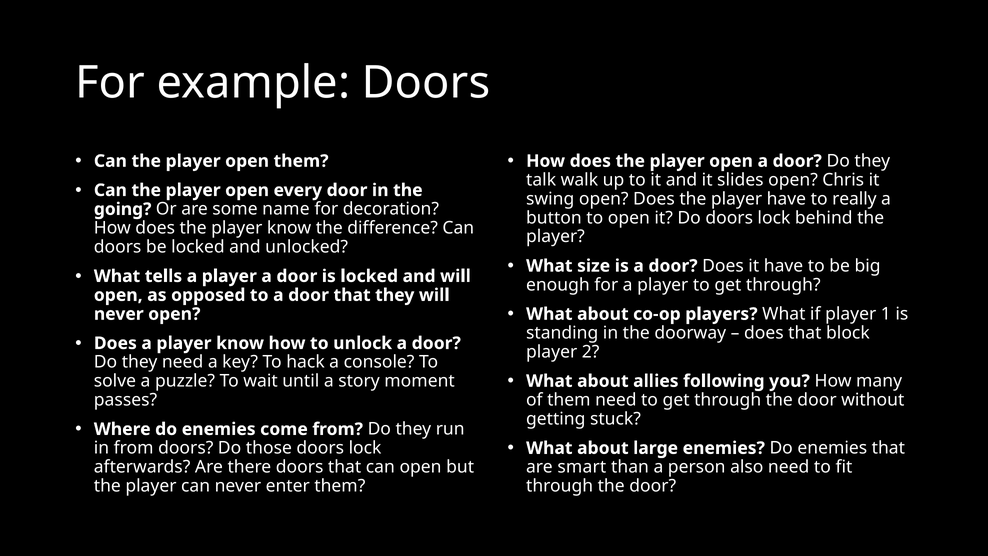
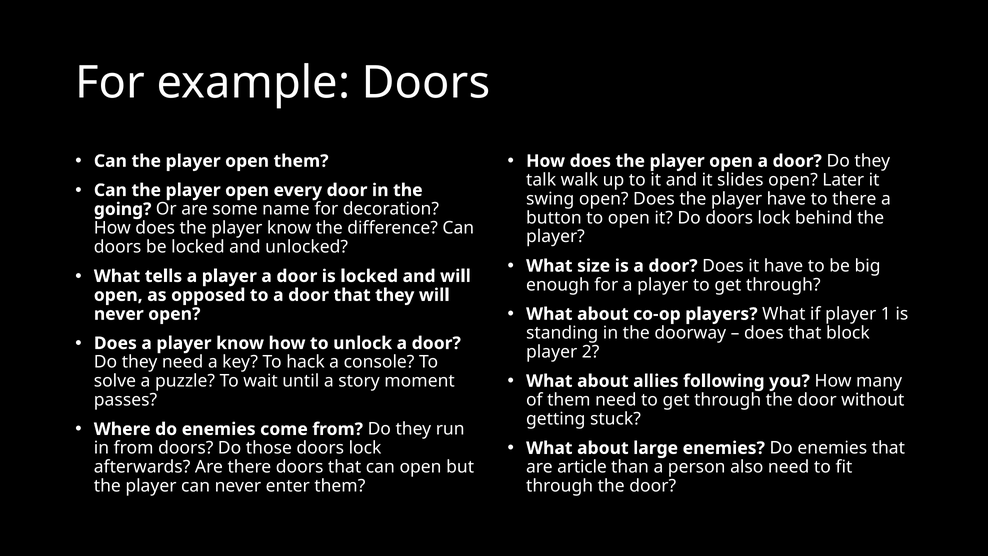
Chris: Chris -> Later (843, 180)
to really: really -> there (854, 199)
smart: smart -> article (582, 467)
